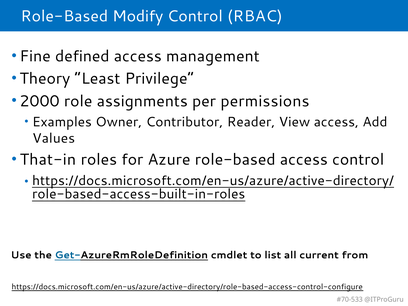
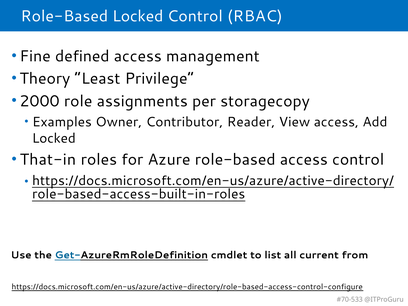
Role-Based Modify: Modify -> Locked (138, 16)
permissions: permissions -> storagecopy (265, 101)
Values: Values -> Locked (54, 138)
